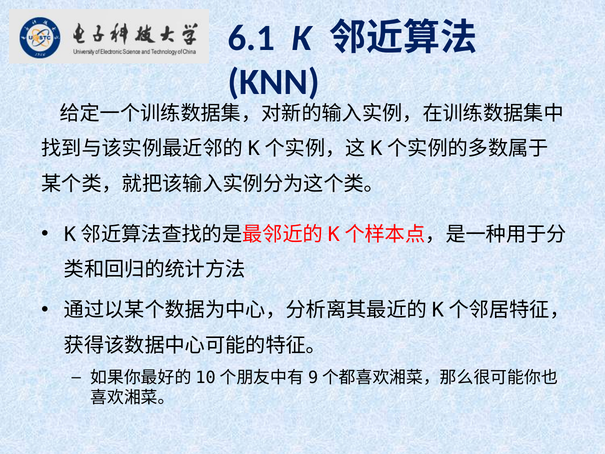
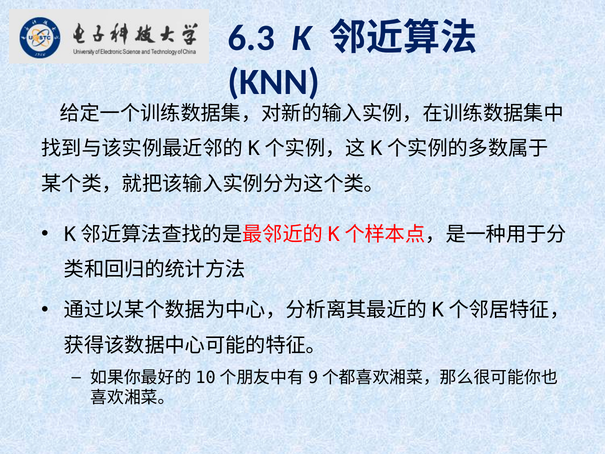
6.1: 6.1 -> 6.3 (251, 38)
